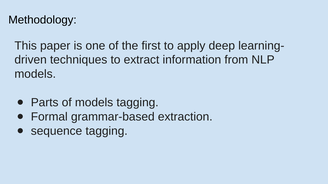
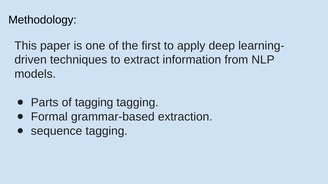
of models: models -> tagging (94, 103)
